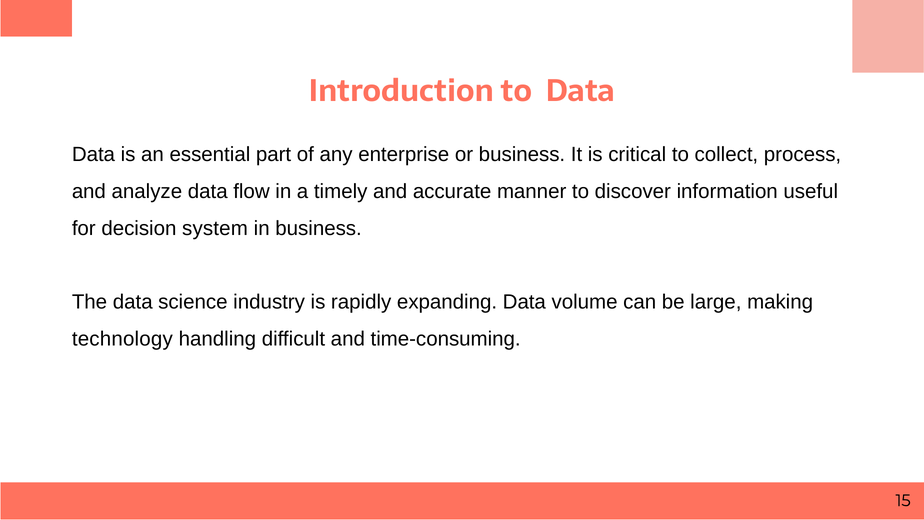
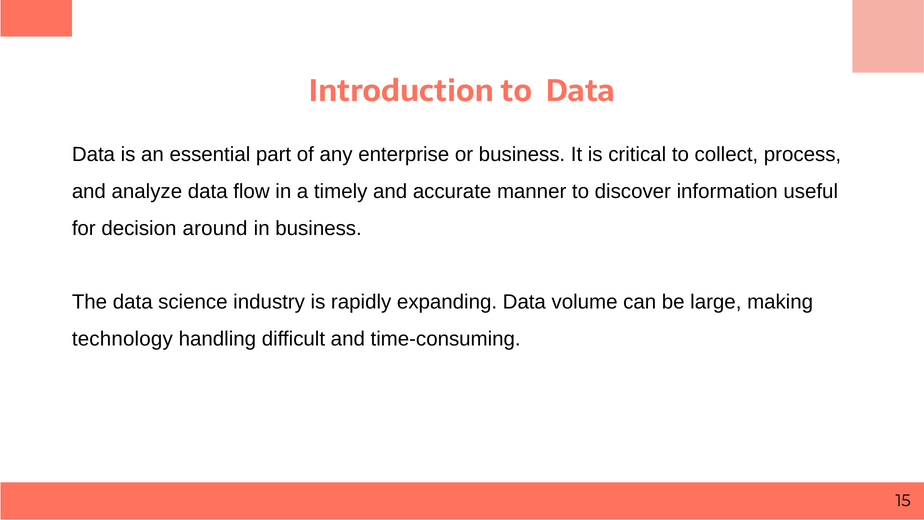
system: system -> around (215, 228)
